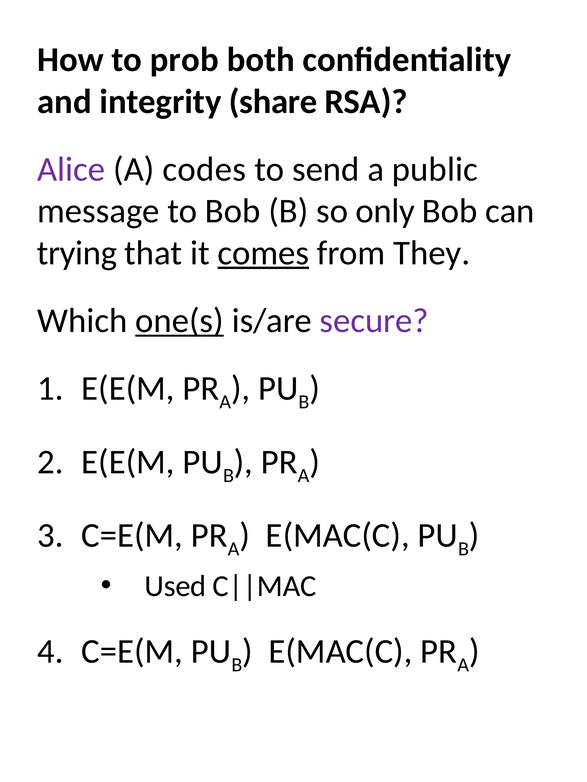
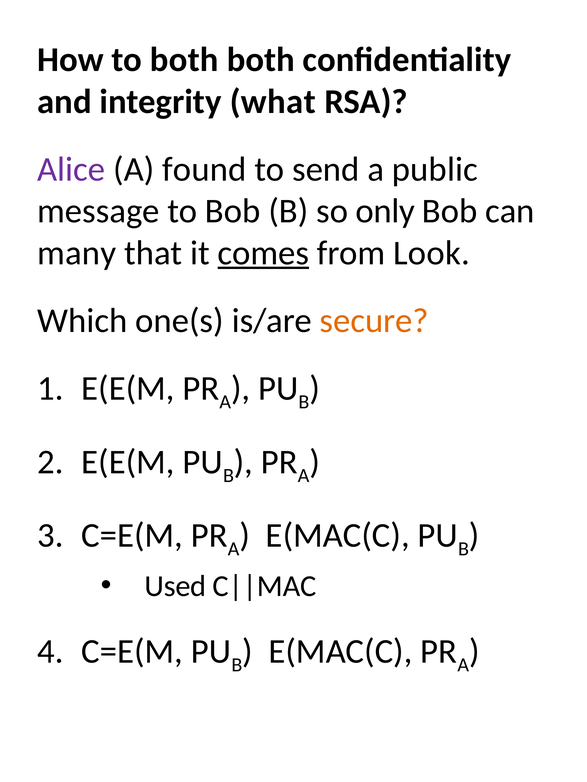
to prob: prob -> both (184, 60)
share: share -> what (273, 102)
codes: codes -> found (204, 170)
trying: trying -> many (77, 253)
They: They -> Look (432, 253)
one(s underline: present -> none (179, 321)
secure colour: purple -> orange (374, 321)
